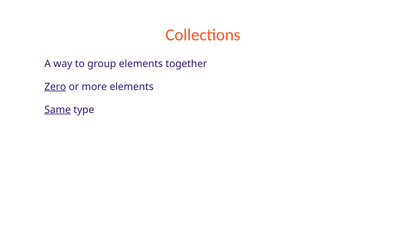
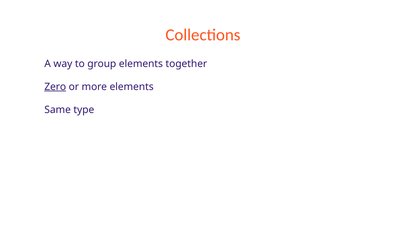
Same underline: present -> none (58, 110)
